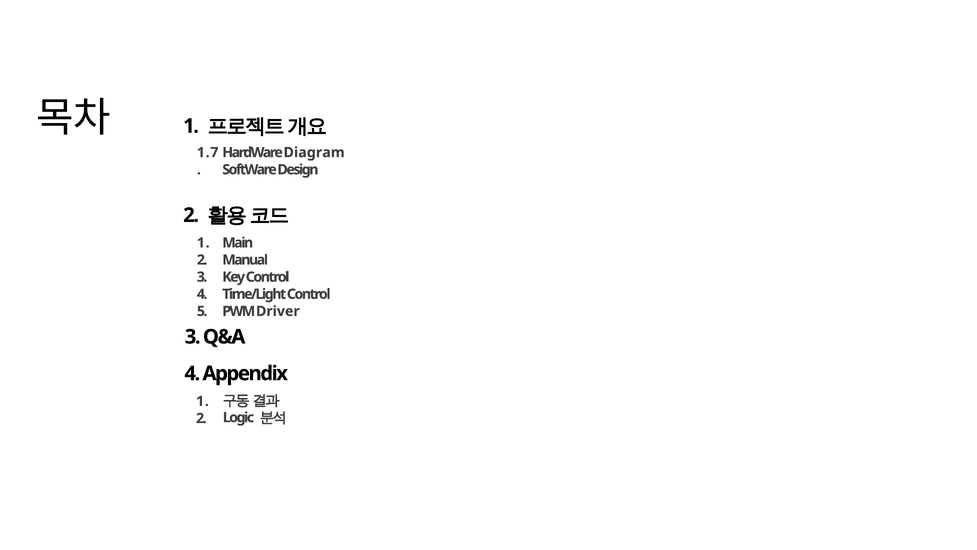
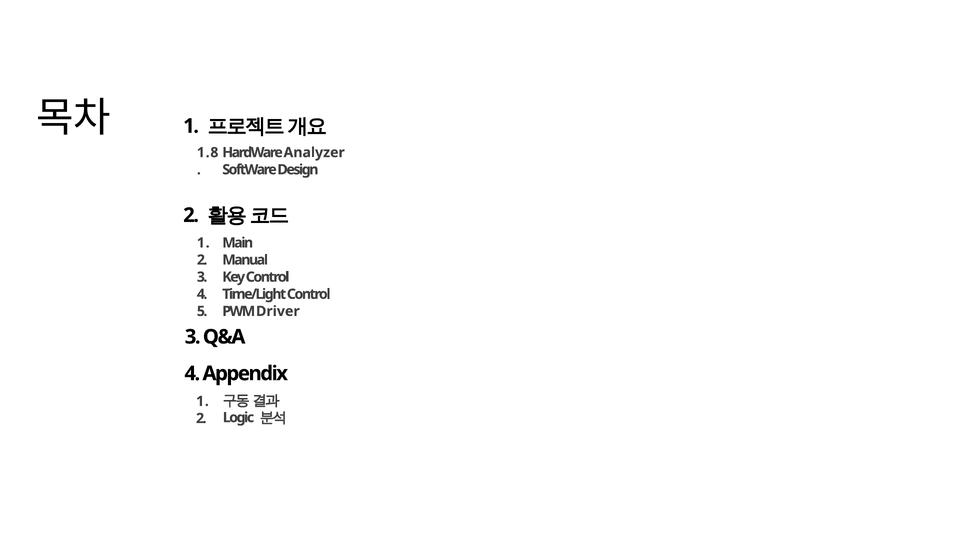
7: 7 -> 8 (214, 152)
Diagram: Diagram -> Analyzer (314, 152)
